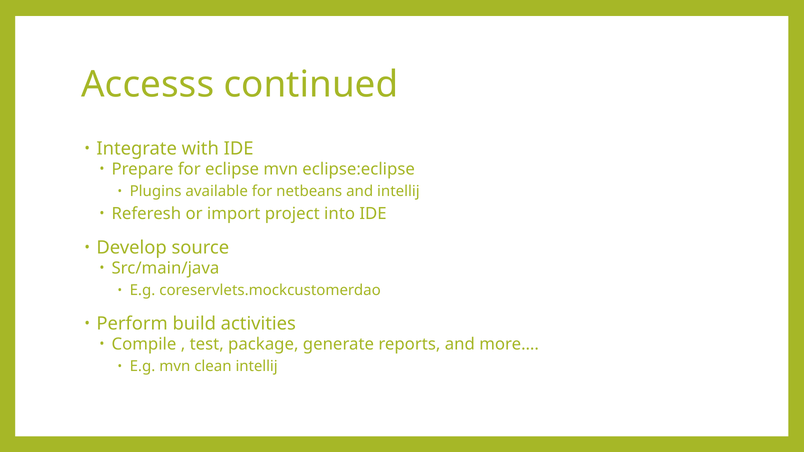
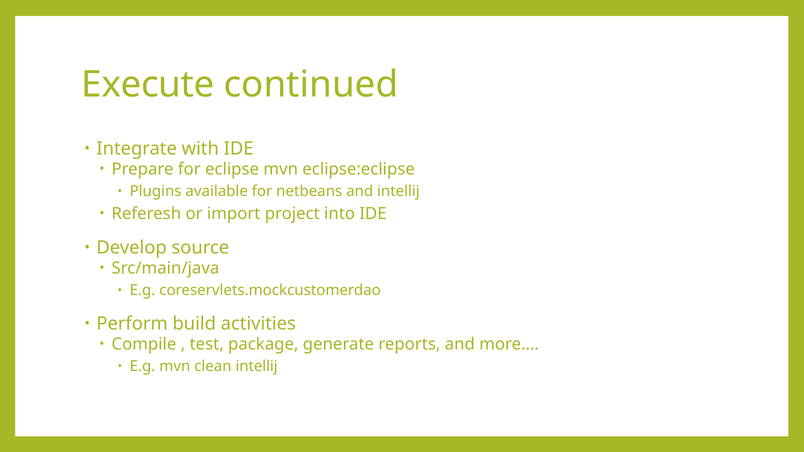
Accesss: Accesss -> Execute (148, 85)
